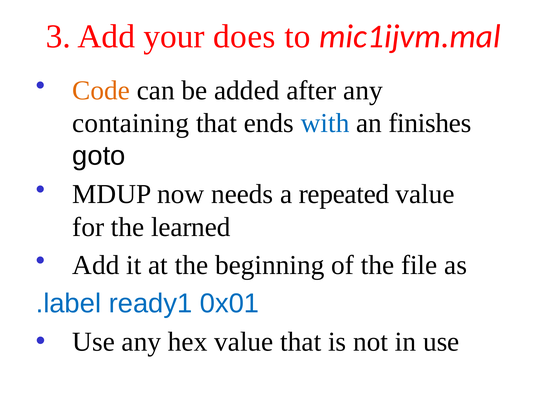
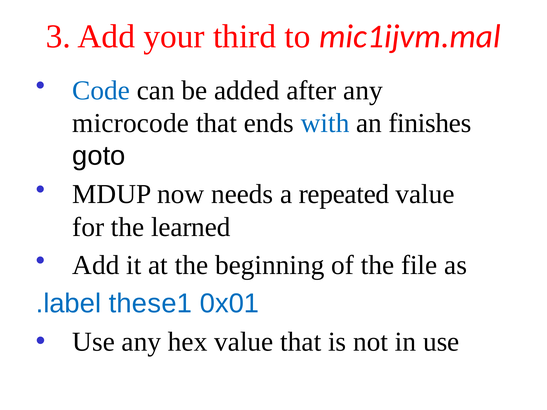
does: does -> third (245, 37)
Code colour: orange -> blue (101, 90)
containing: containing -> microcode (131, 123)
ready1: ready1 -> these1 (150, 304)
